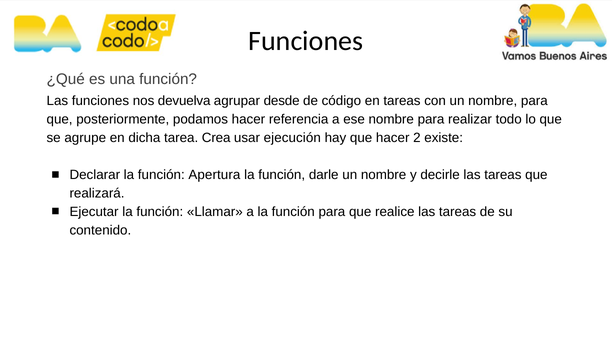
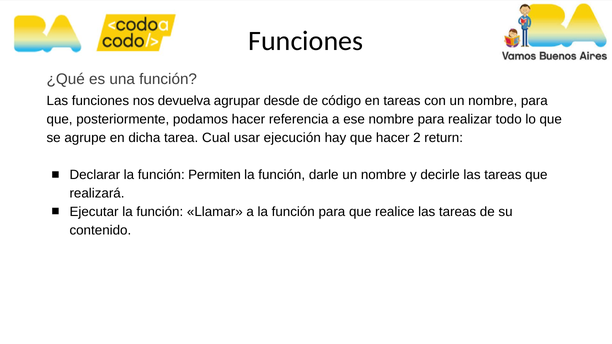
Crea: Crea -> Cual (216, 138)
existe: existe -> return (444, 138)
Apertura: Apertura -> Permiten (215, 175)
